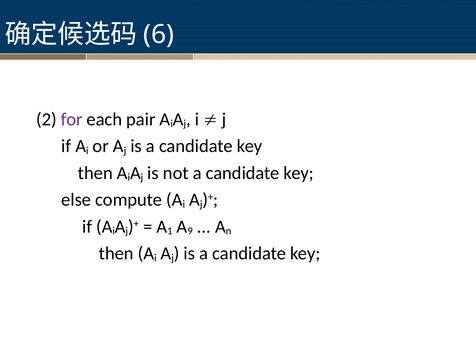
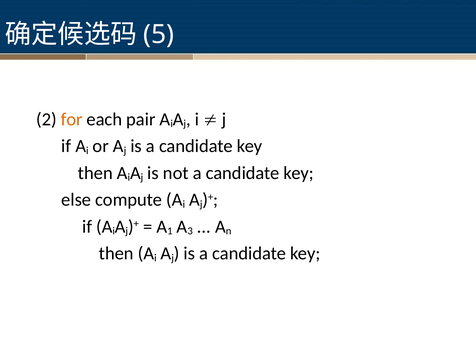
6: 6 -> 5 (159, 35)
for colour: purple -> orange (72, 119)
9: 9 -> 3 (190, 231)
